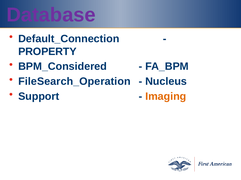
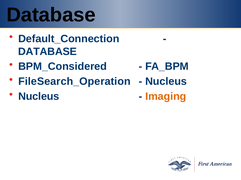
Database colour: purple -> black (51, 15)
PROPERTY: PROPERTY -> DATABASE (47, 52)
Support: Support -> Nucleus (39, 97)
